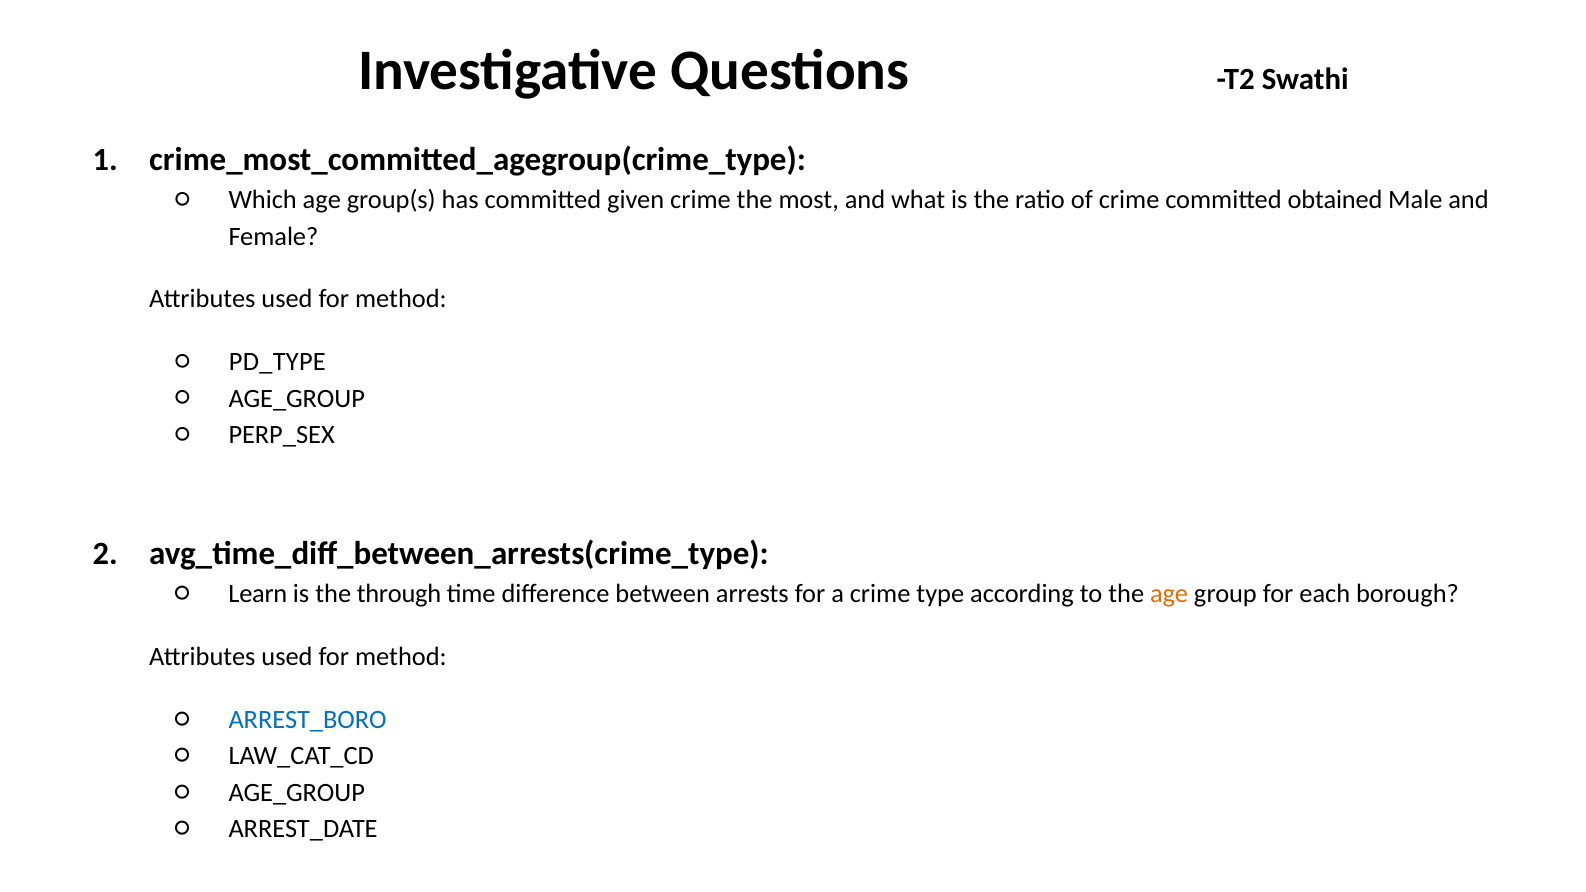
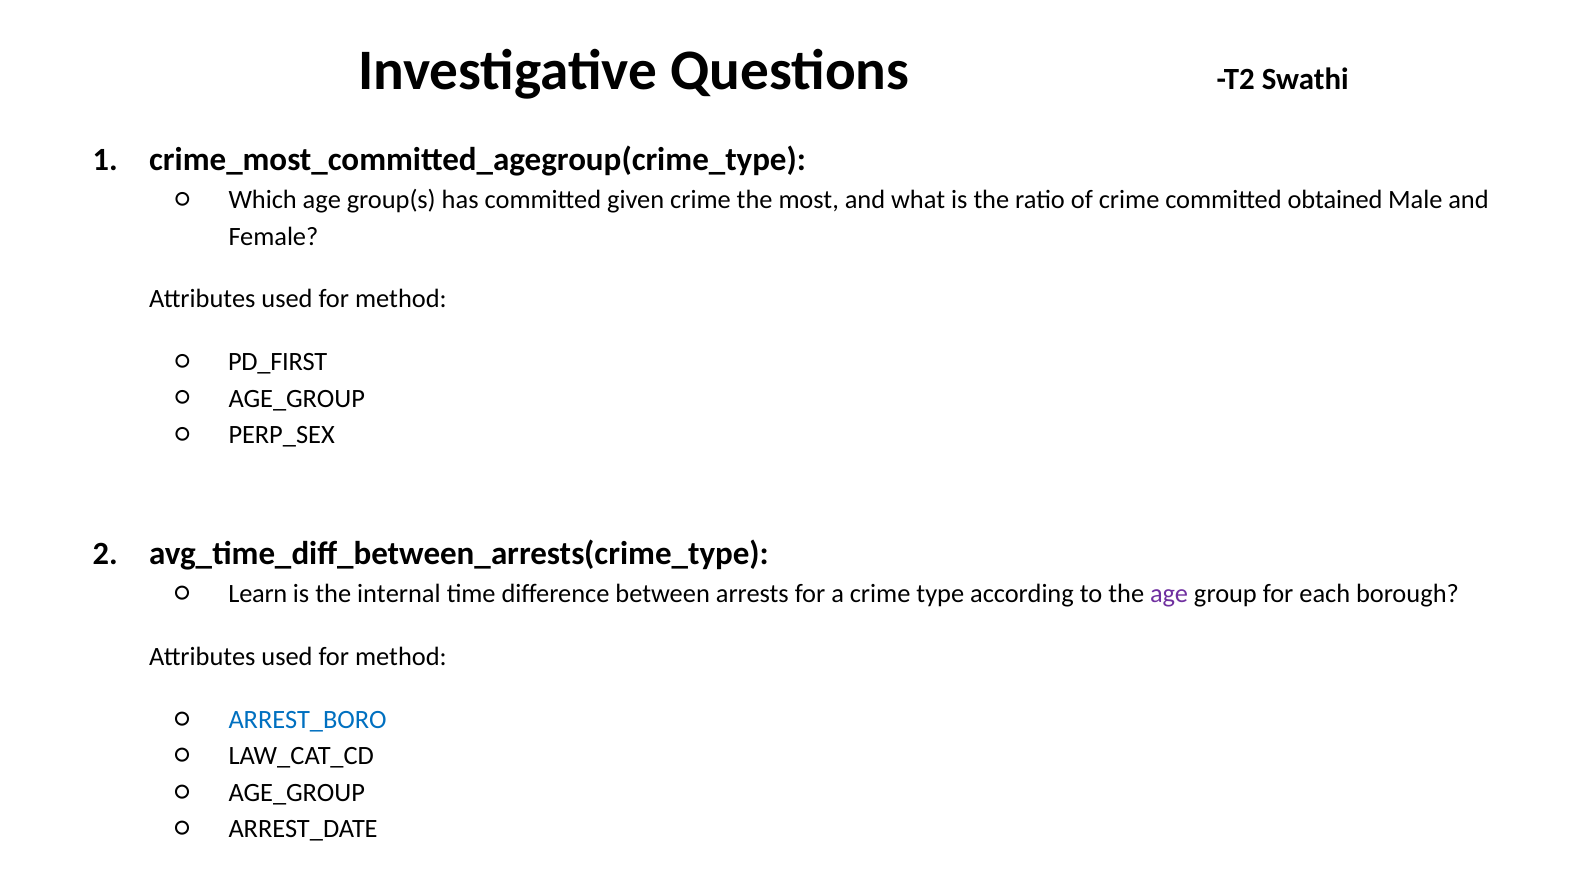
PD_TYPE: PD_TYPE -> PD_FIRST (278, 362)
through: through -> internal (399, 594)
age colour: orange -> purple (1169, 594)
